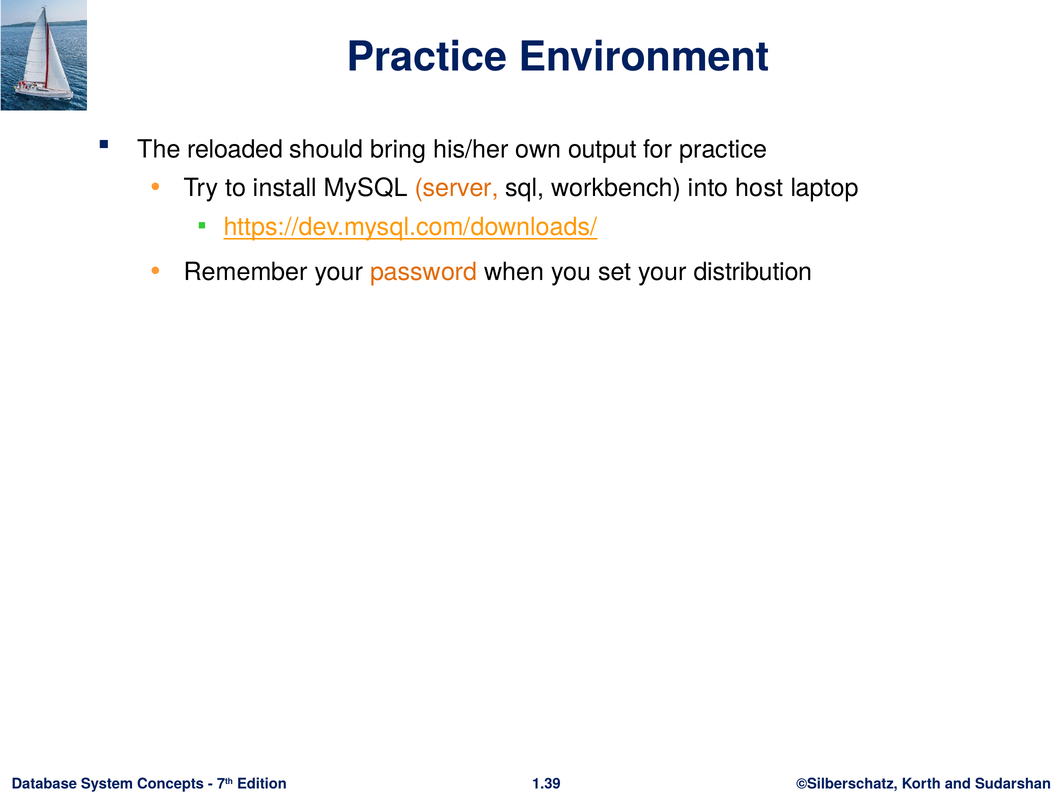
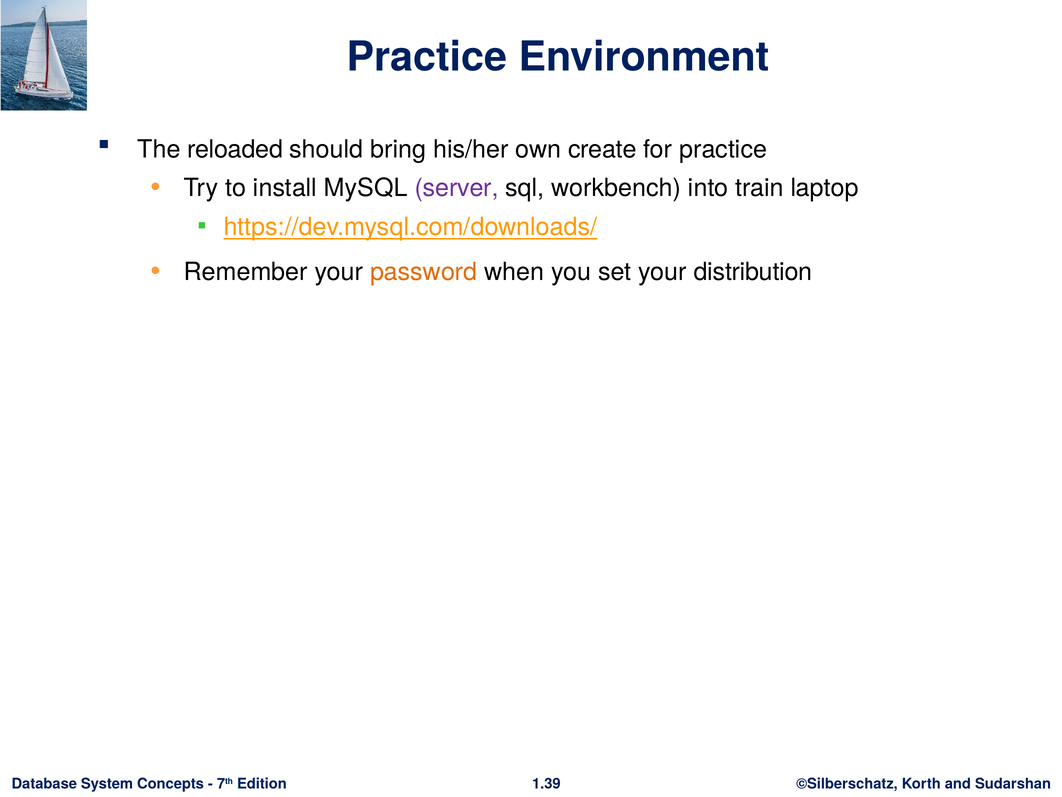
output: output -> create (602, 149)
server colour: orange -> purple (457, 188)
host: host -> train (759, 188)
